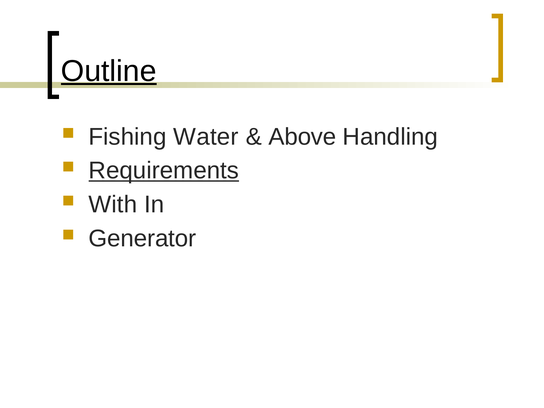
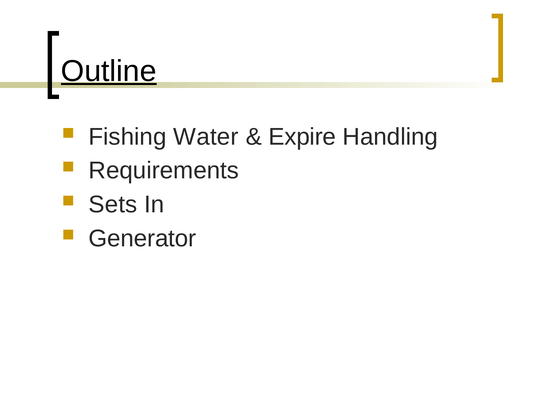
Above: Above -> Expire (302, 137)
Requirements underline: present -> none (164, 171)
With: With -> Sets (113, 205)
